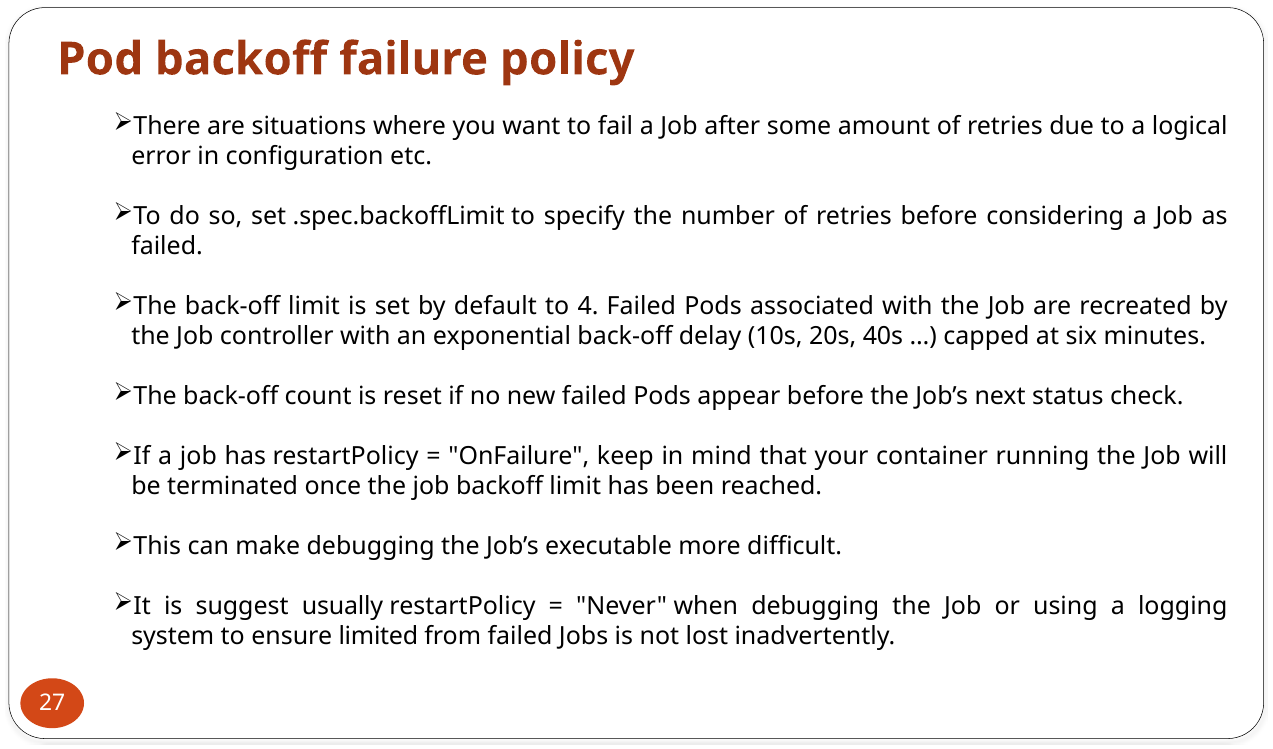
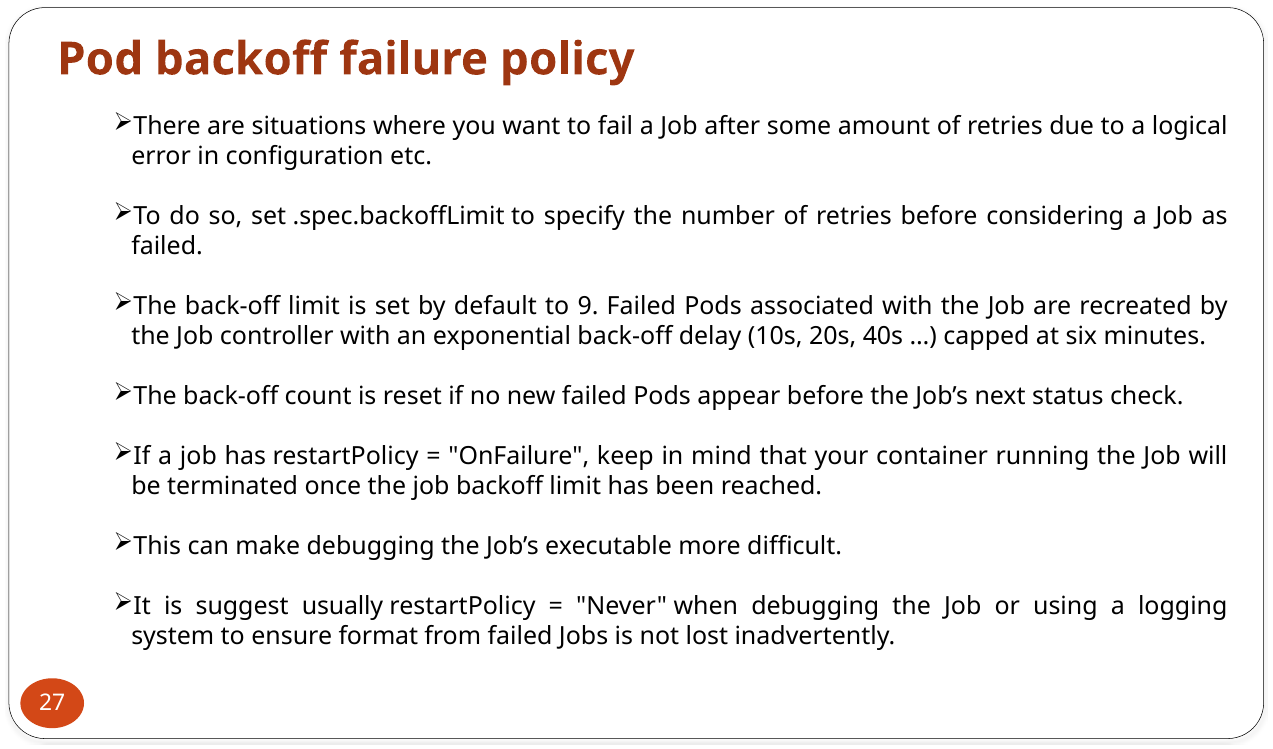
4: 4 -> 9 (588, 306)
limited: limited -> format (378, 636)
